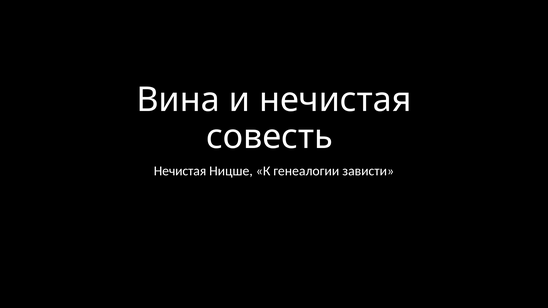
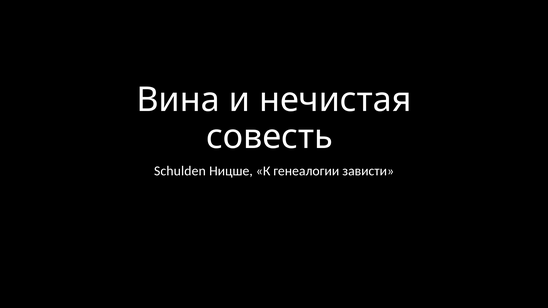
Нечистая: Нечистая -> Schulden (180, 171)
